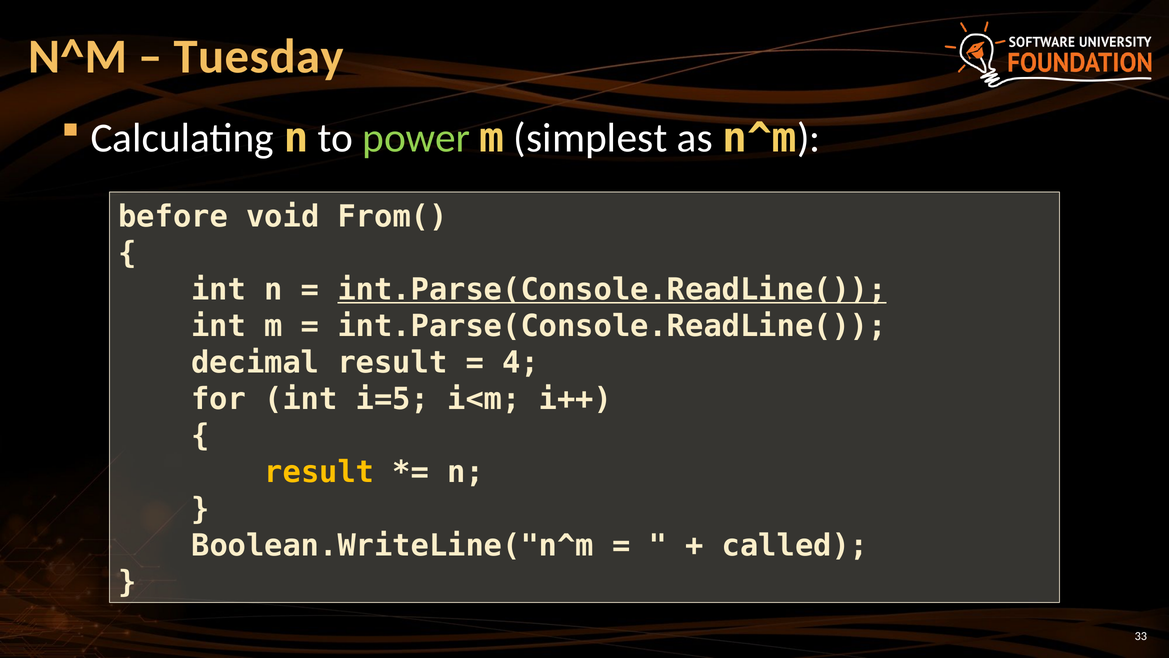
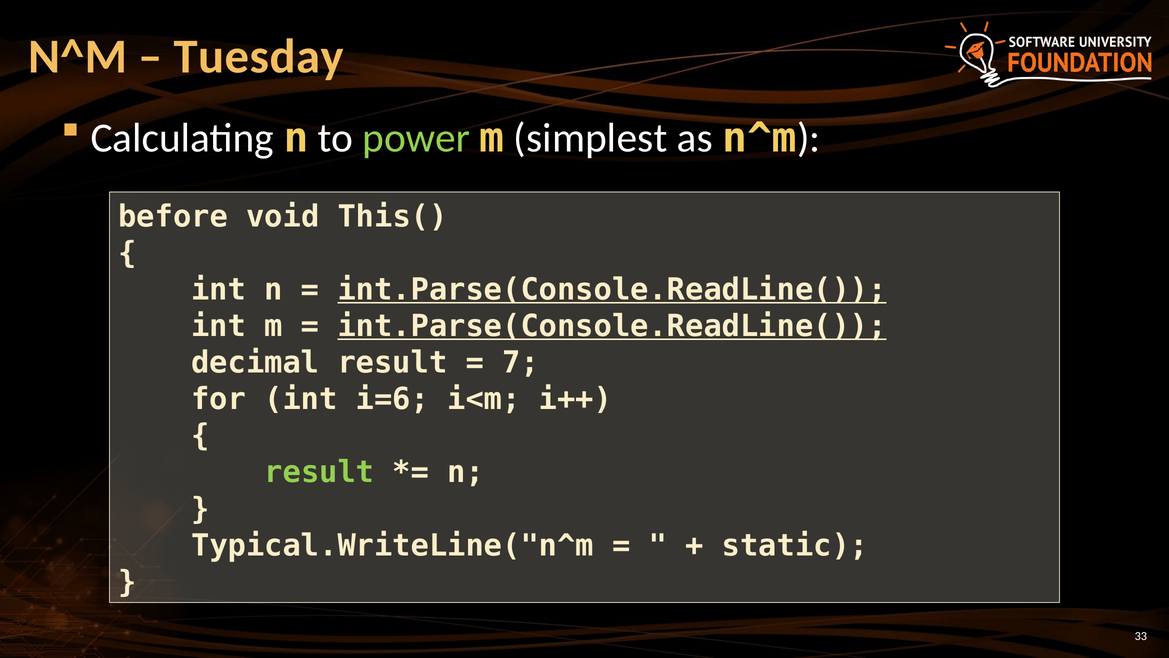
From(: From( -> This( (393, 217)
int.Parse(Console.ReadLine( underline: none -> present (612, 326)
4: 4 -> 7 (521, 363)
i=5: i=5 -> i=6 (392, 399)
result colour: yellow -> light green (319, 472)
Boolean.WriteLine("n^m: Boolean.WriteLine("n^m -> Typical.WriteLine("n^m (392, 545)
called: called -> static (795, 545)
